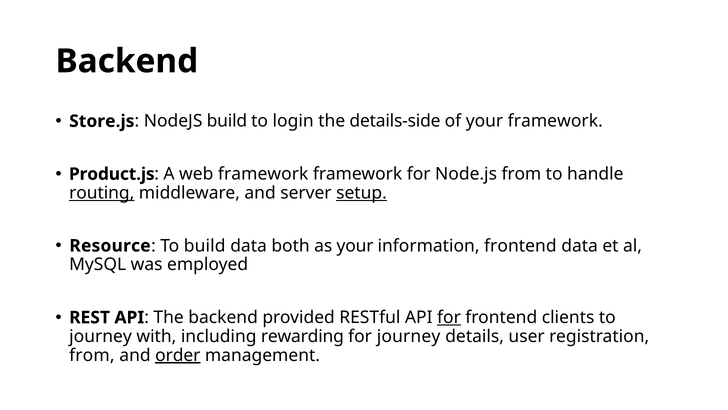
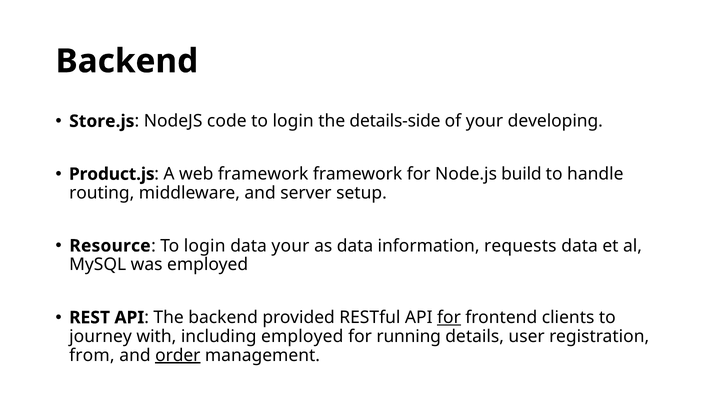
NodeJS build: build -> code (227, 121)
your framework: framework -> developing (555, 121)
Node.js from: from -> build (521, 174)
routing underline: present -> none (102, 193)
setup underline: present -> none (361, 193)
build: build -> login (205, 246)
data both: both -> your (290, 246)
as your: your -> data (355, 246)
information frontend: frontend -> requests (520, 246)
including rewarding: rewarding -> employed (302, 336)
for journey: journey -> running (409, 336)
